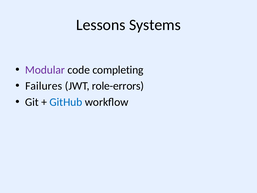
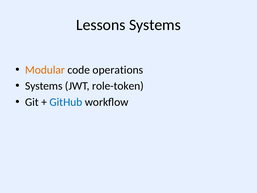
Modular colour: purple -> orange (45, 70)
completing: completing -> operations (118, 70)
Failures: Failures -> Systems (44, 86)
role-errors: role-errors -> role-token (118, 86)
